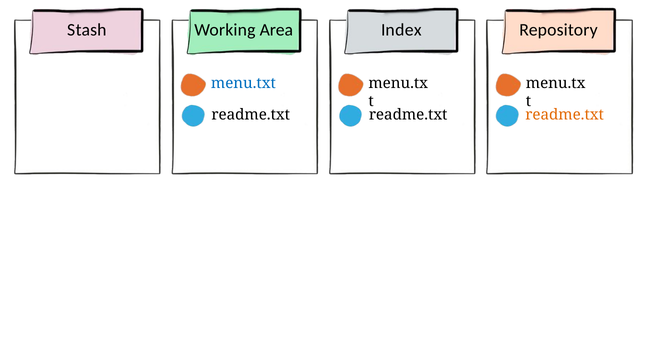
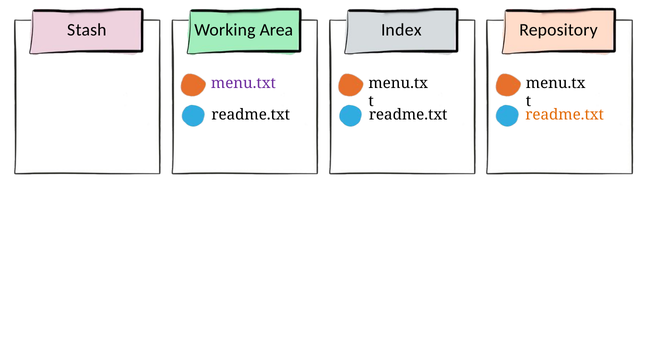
menu.txt colour: blue -> purple (243, 83)
